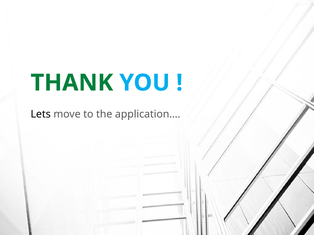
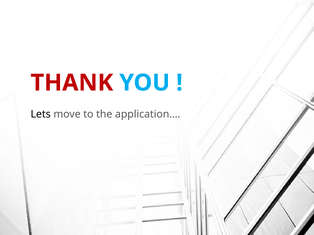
THANK colour: green -> red (72, 83)
